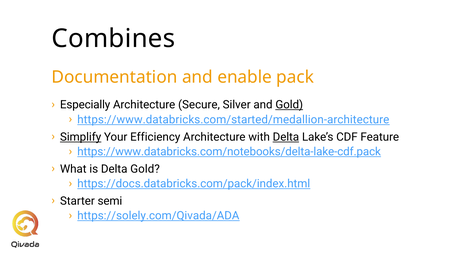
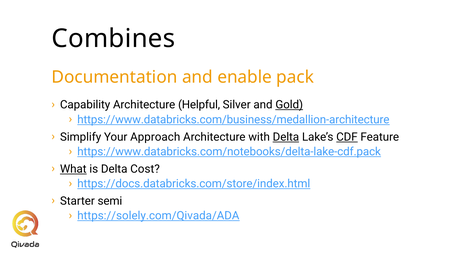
Especially: Especially -> Capability (85, 105)
Secure: Secure -> Helpful (199, 105)
https://www.databricks.com/started/medallion-architecture: https://www.databricks.com/started/medallion-architecture -> https://www.databricks.com/business/medallion-architecture (233, 120)
Simplify underline: present -> none (81, 137)
Efficiency: Efficiency -> Approach (155, 137)
CDF underline: none -> present (347, 137)
What underline: none -> present (73, 169)
Delta Gold: Gold -> Cost (145, 169)
https://docs.databricks.com/pack/index.html: https://docs.databricks.com/pack/index.html -> https://docs.databricks.com/store/index.html (194, 184)
